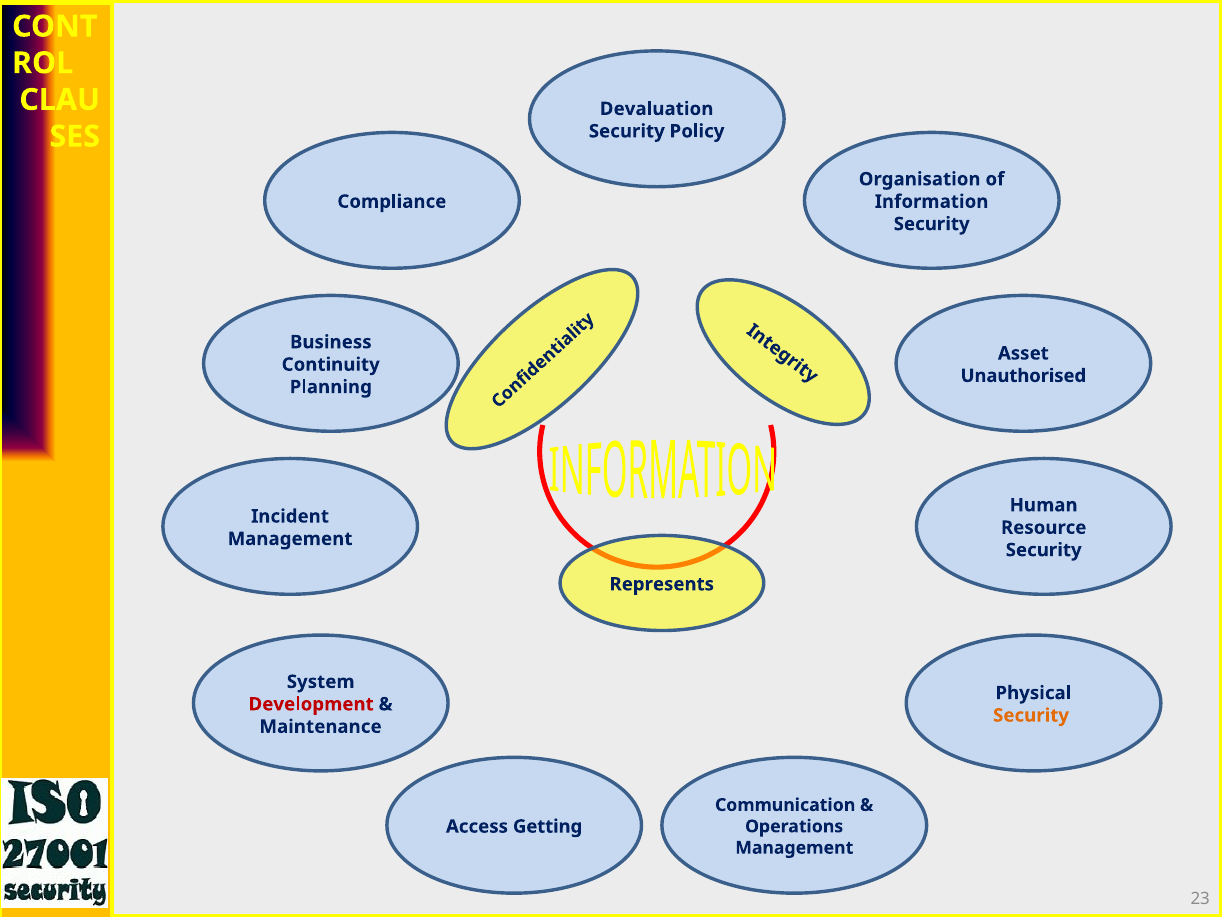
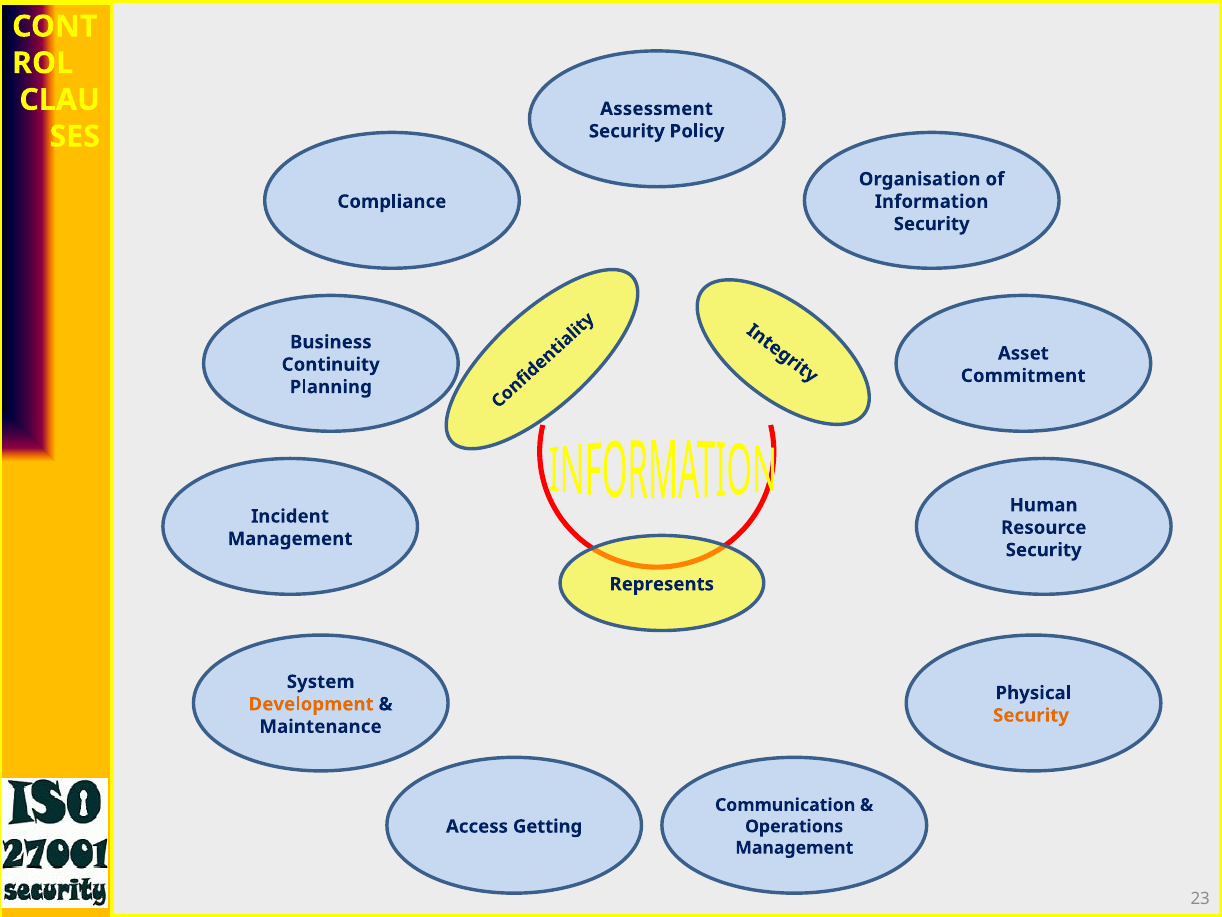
Devaluation: Devaluation -> Assessment (657, 109)
Unauthorised: Unauthorised -> Commitment (1023, 376)
Development colour: red -> orange (311, 704)
